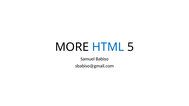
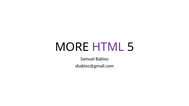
HTML colour: blue -> purple (108, 47)
